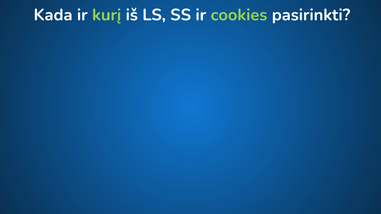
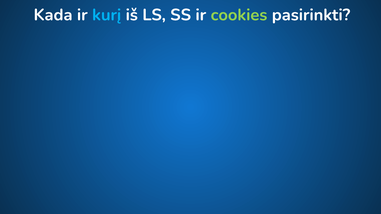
kurį colour: light green -> light blue (107, 15)
